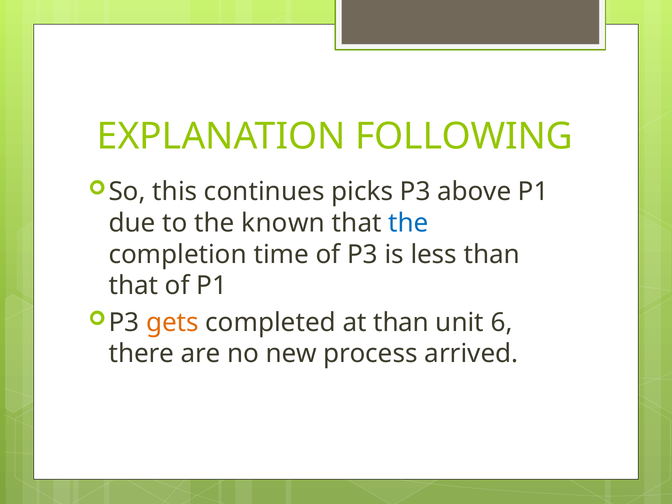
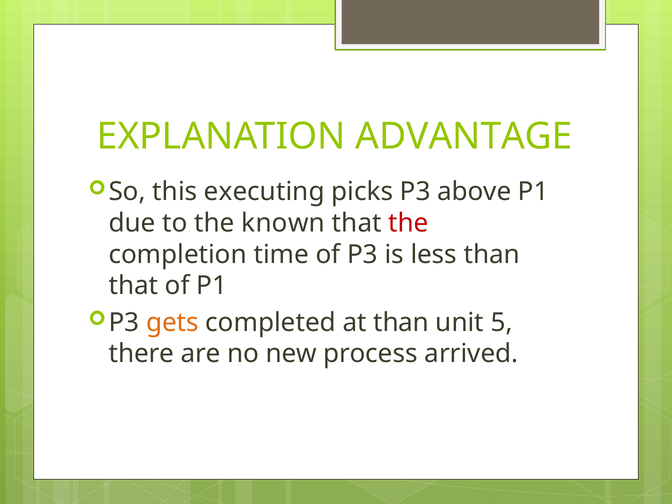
FOLLOWING: FOLLOWING -> ADVANTAGE (464, 136)
continues: continues -> executing (264, 192)
the colour: blue -> red (409, 223)
6: 6 -> 5 (502, 322)
